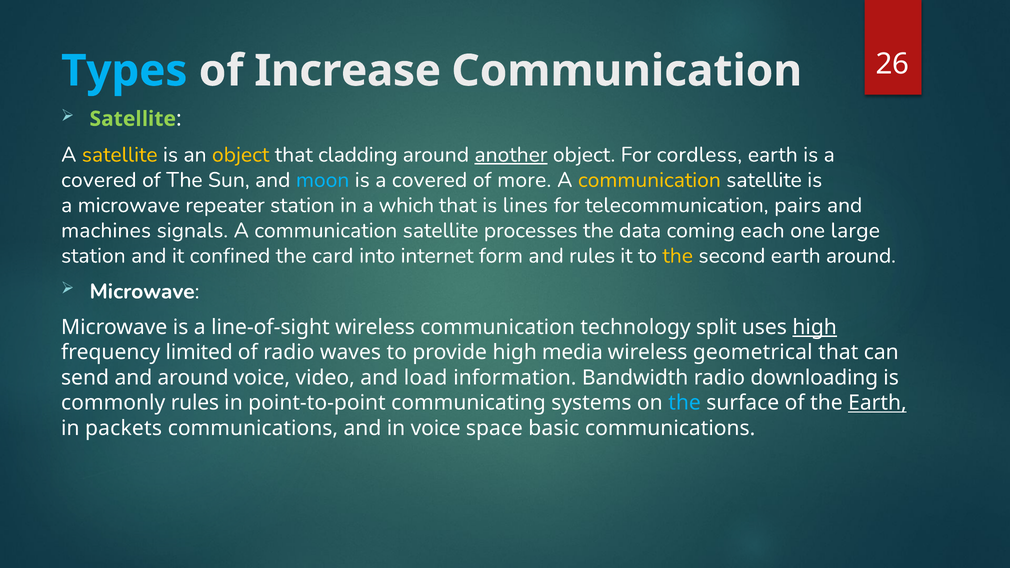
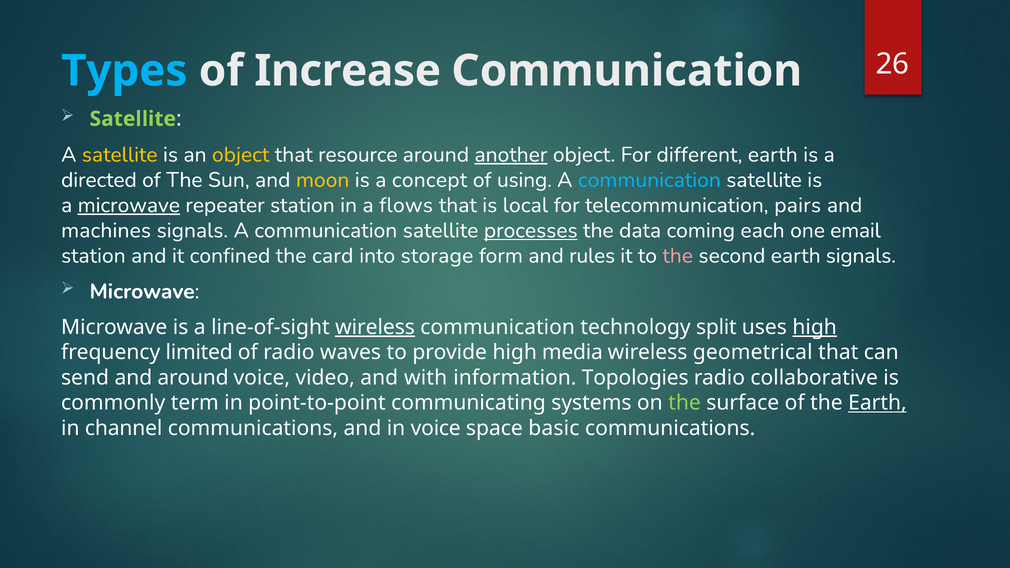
cladding: cladding -> resource (358, 155)
cordless: cordless -> different (699, 155)
covered: covered -> directed (99, 180)
moon colour: light blue -> yellow (323, 180)
covered: covered -> concept (430, 180)
more: more -> using (524, 180)
communication colour: yellow -> light blue (649, 180)
microwave underline: none -> present (129, 205)
which: which -> flows (406, 205)
lines: lines -> local (525, 205)
processes underline: none -> present (531, 230)
large: large -> email (855, 230)
internet: internet -> storage (437, 256)
the colour: yellow -> pink (678, 256)
earth around: around -> signals (861, 256)
wireless underline: none -> present (375, 327)
load: load -> with (426, 378)
Bandwidth: Bandwidth -> Topologies (635, 378)
downloading: downloading -> collaborative (814, 378)
commonly rules: rules -> term (195, 403)
the colour: light blue -> light green (685, 403)
packets: packets -> channel (124, 428)
